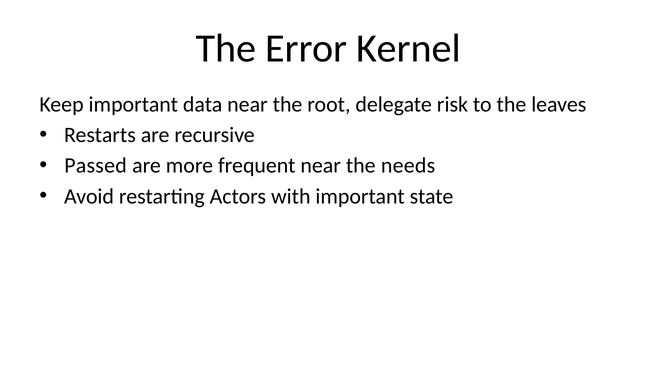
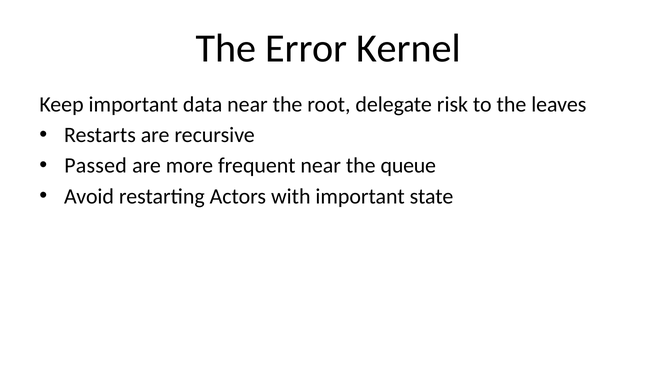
needs: needs -> queue (408, 166)
